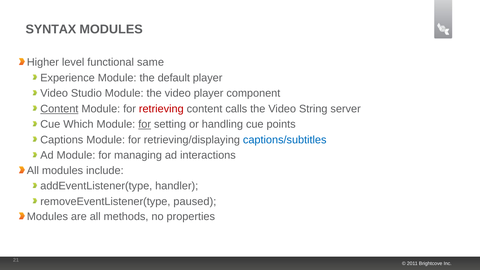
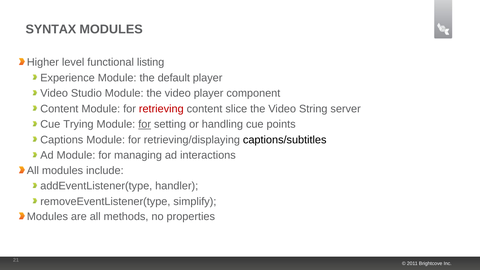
same: same -> listing (151, 62)
Content underline: present -> none (59, 109)
calls: calls -> slice (236, 109)
Which: Which -> Trying (78, 124)
captions/subtitles colour: blue -> black (285, 140)
paused: paused -> simplify (195, 202)
